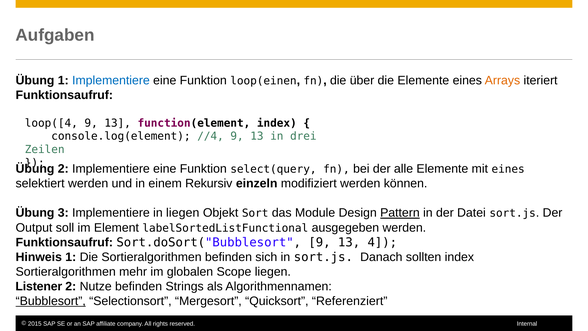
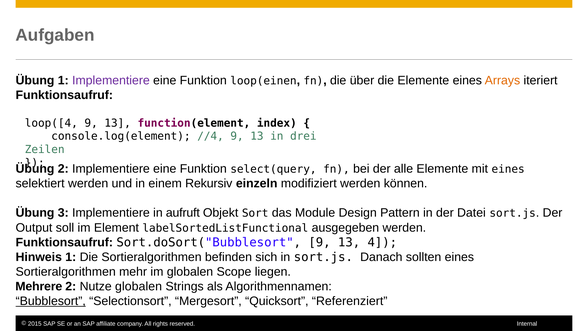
Implementiere colour: blue -> purple (111, 80)
in liegen: liegen -> aufruft (183, 213)
Pattern underline: present -> none (400, 213)
sollten index: index -> eines (459, 257)
Listener: Listener -> Mehrere (39, 286)
Nutze befinden: befinden -> globalen (139, 286)
